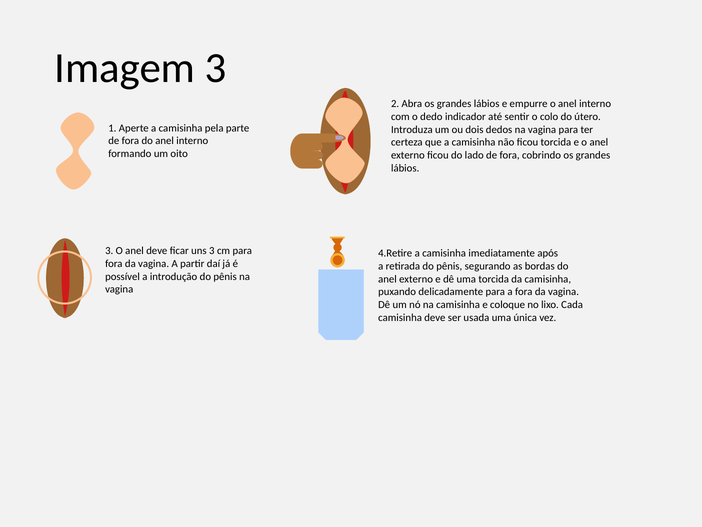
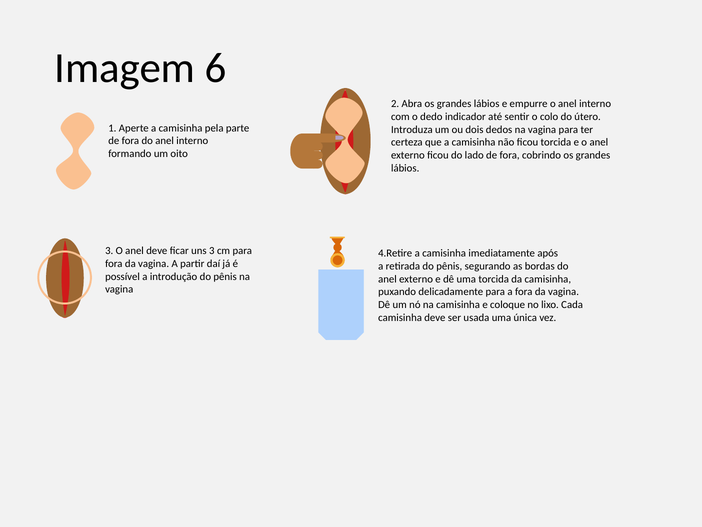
Imagem 3: 3 -> 6 (216, 68)
